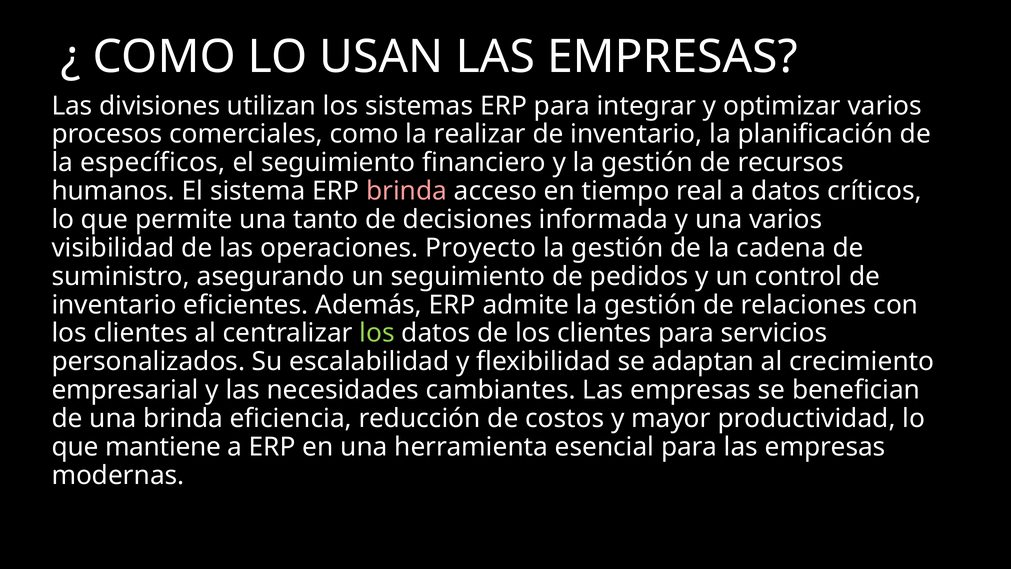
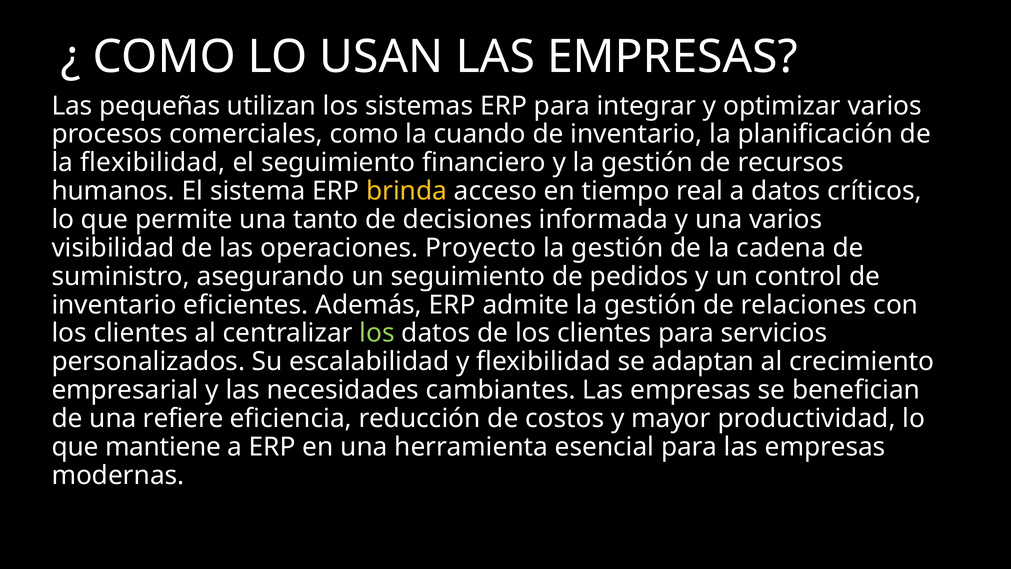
divisiones: divisiones -> pequeñas (160, 106)
realizar: realizar -> cuando (480, 134)
la específicos: específicos -> flexibilidad (153, 163)
brinda colour: pink -> yellow (407, 191)
una brinda: brinda -> refiere (183, 418)
